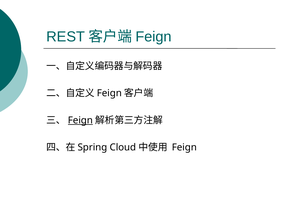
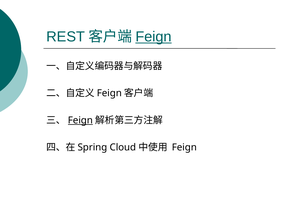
Feign underline: none -> present (154, 37)
